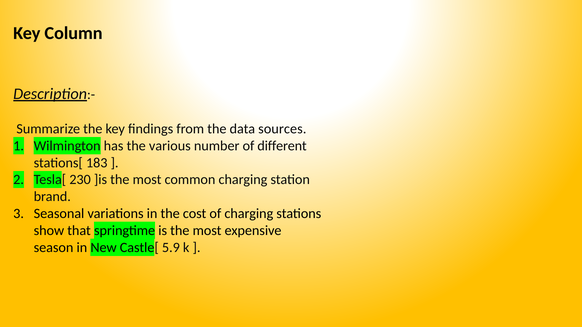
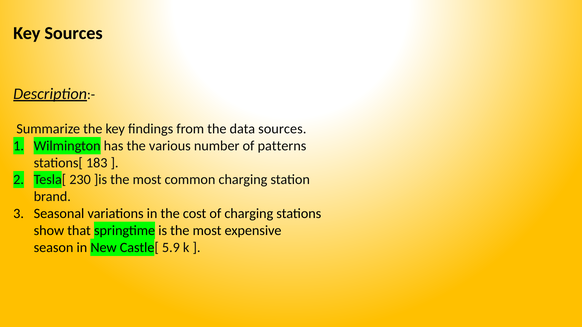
Key Column: Column -> Sources (74, 33)
different: different -> patterns (282, 146)
